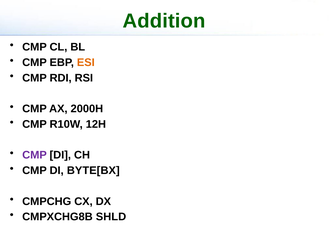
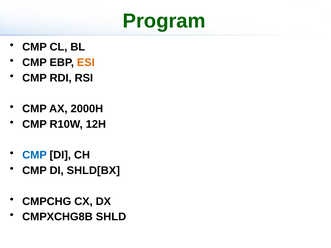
Addition: Addition -> Program (164, 21)
CMP colour: purple -> blue (34, 155)
BYTE[BX: BYTE[BX -> SHLD[BX (93, 171)
